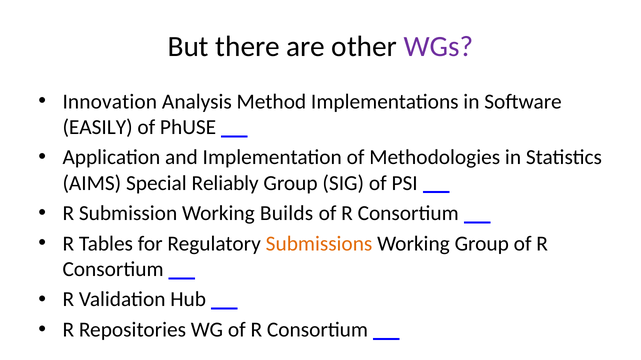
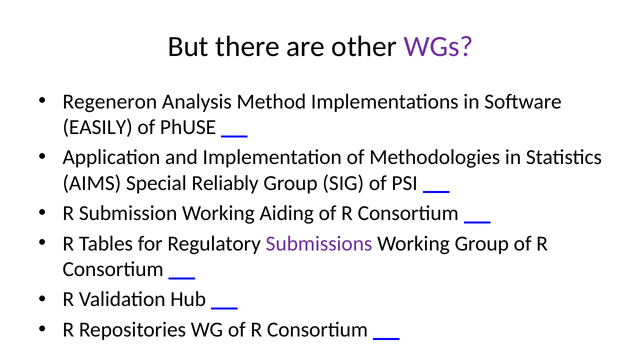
Innovation: Innovation -> Regeneron (110, 102)
Builds: Builds -> Aiding (287, 214)
Submissions colour: orange -> purple (319, 244)
